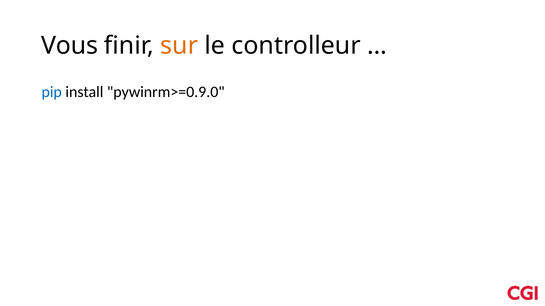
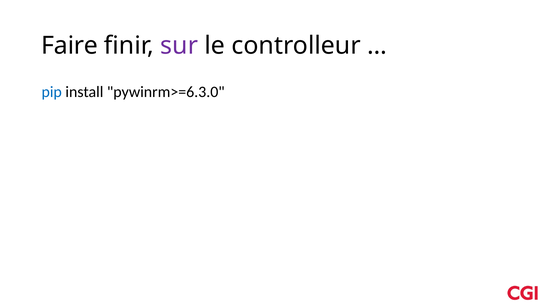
Vous: Vous -> Faire (70, 46)
sur colour: orange -> purple (179, 46)
pywinrm>=0.9.0: pywinrm>=0.9.0 -> pywinrm>=6.3.0 (166, 92)
